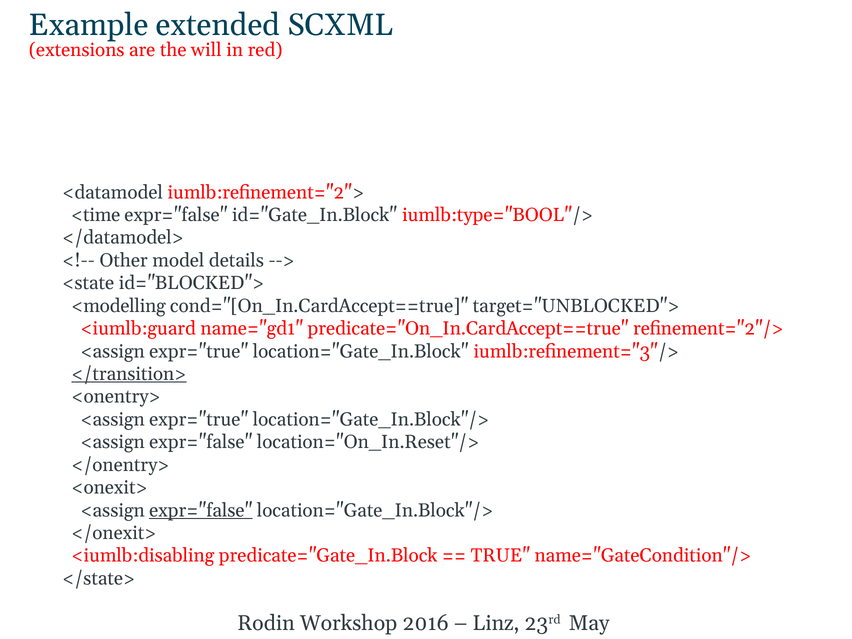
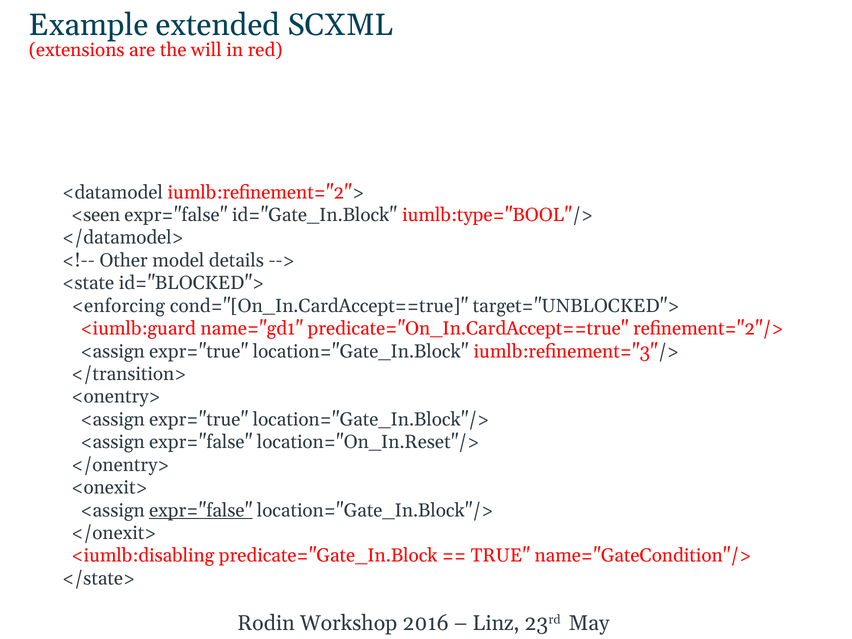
<time: <time -> <seen (96, 215)
<modelling: <modelling -> <enforcing (118, 306)
</transition> underline: present -> none (129, 374)
